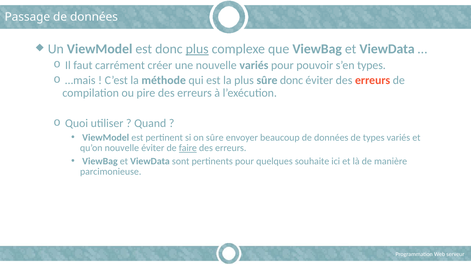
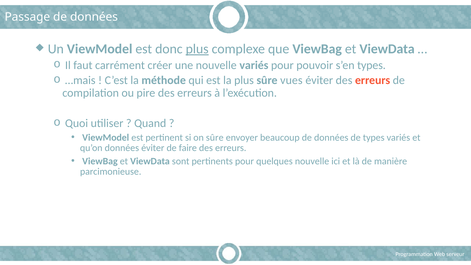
sûre donc: donc -> vues (291, 80)
qu’on nouvelle: nouvelle -> données (122, 148)
faire underline: present -> none (188, 148)
quelques souhaite: souhaite -> nouvelle (312, 161)
